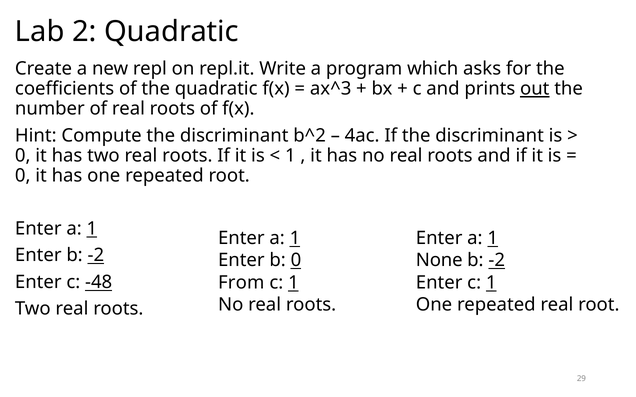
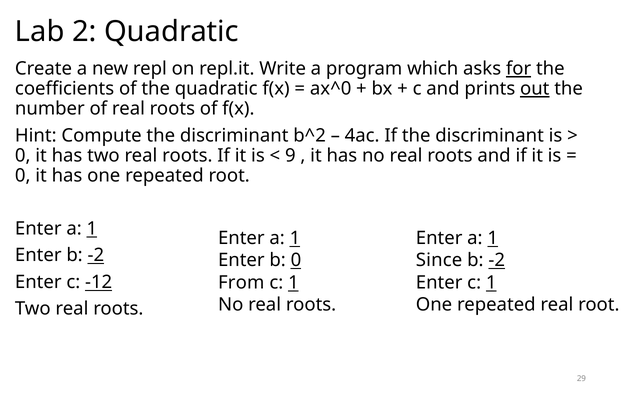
for underline: none -> present (519, 69)
ax^3: ax^3 -> ax^0 (331, 89)
1: 1 -> 9 (290, 156)
None: None -> Since (439, 261)
-48: -48 -> -12 (99, 282)
